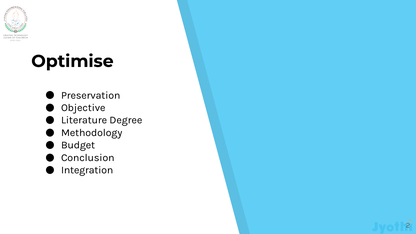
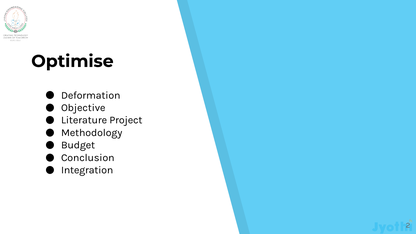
Preservation: Preservation -> Deformation (91, 95)
Degree: Degree -> Project (126, 120)
